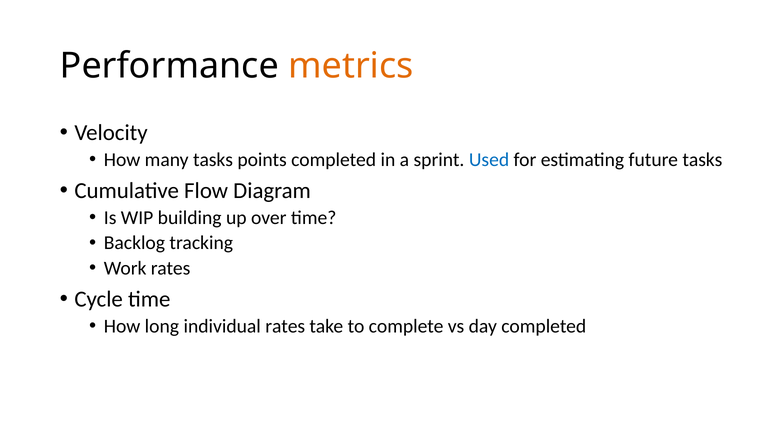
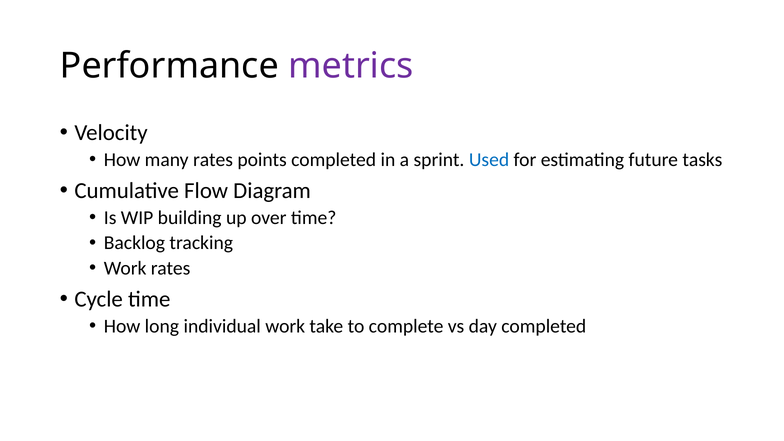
metrics colour: orange -> purple (351, 66)
many tasks: tasks -> rates (213, 160)
individual rates: rates -> work (285, 326)
